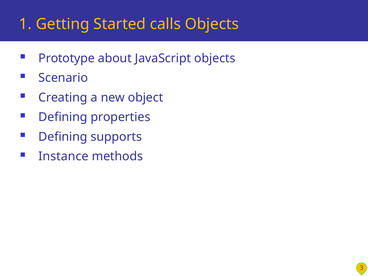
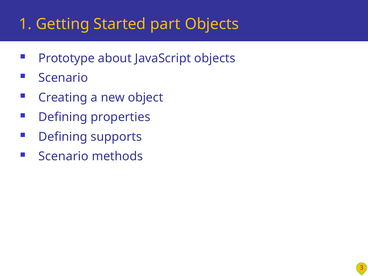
calls: calls -> part (165, 24)
Instance: Instance -> Scenario (63, 156)
